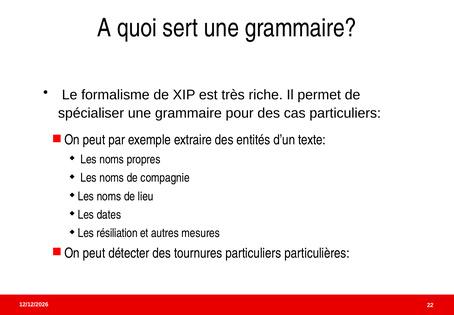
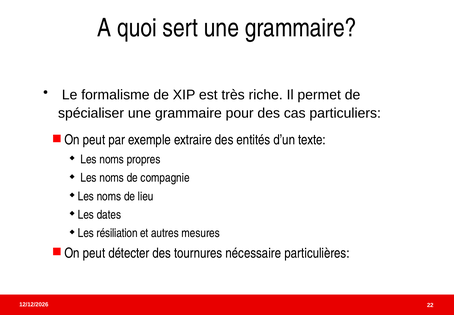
tournures particuliers: particuliers -> nécessaire (253, 253)
